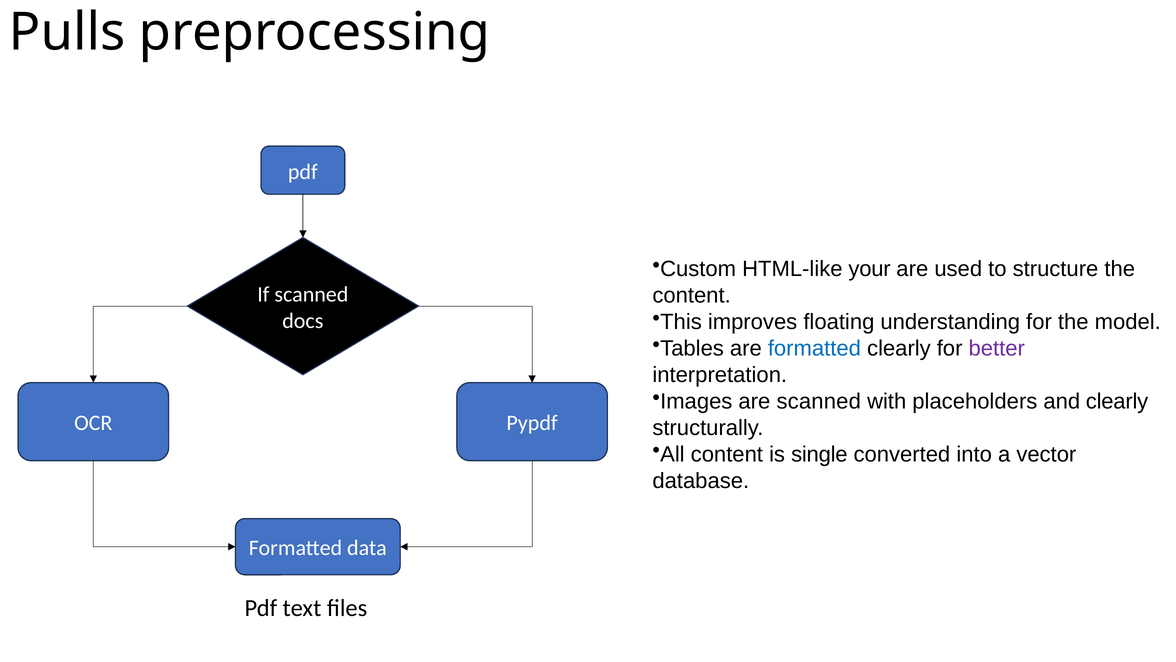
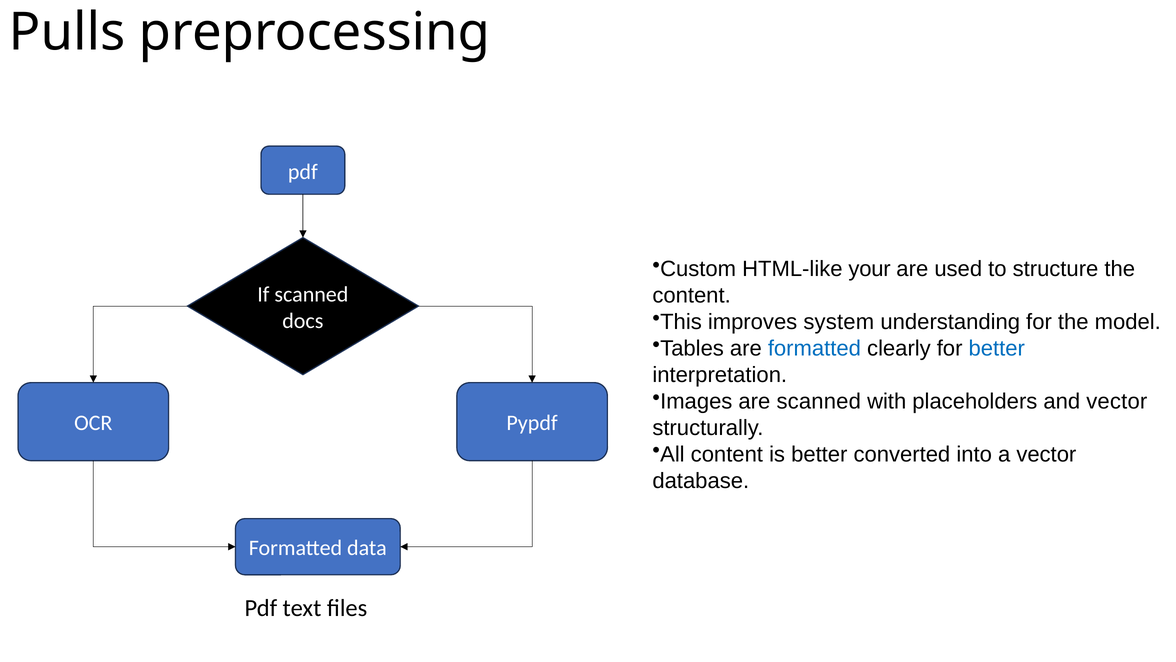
floating: floating -> system (839, 322)
better colour: purple -> blue (997, 348)
and clearly: clearly -> vector (1117, 401)
is single: single -> better (819, 454)
